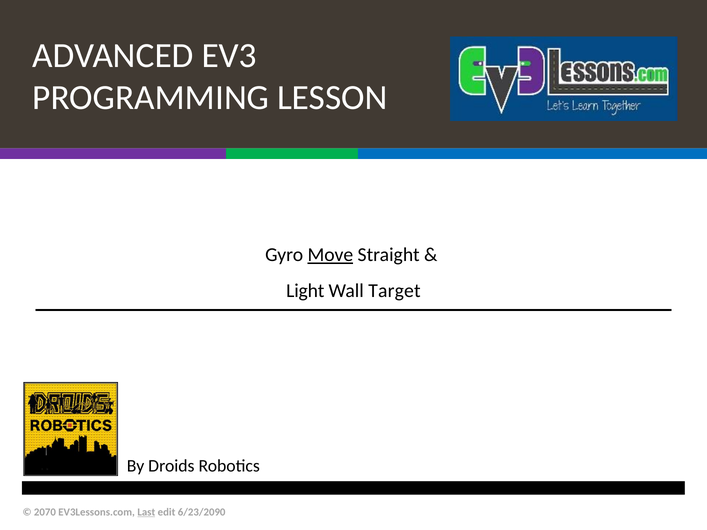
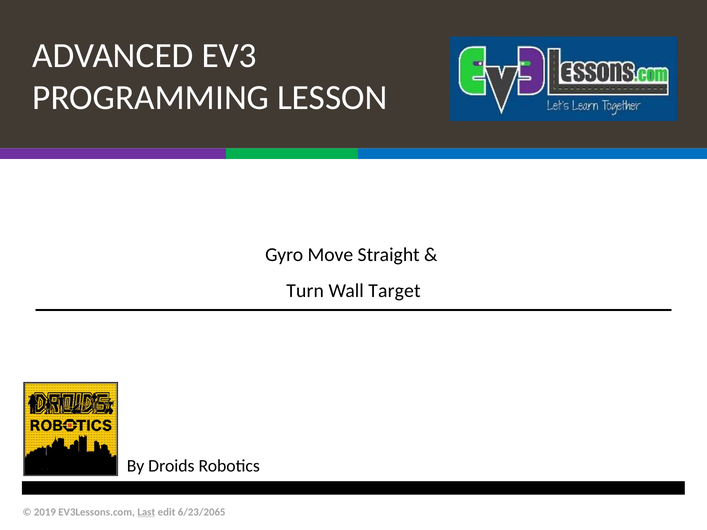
Move underline: present -> none (330, 255)
Light: Light -> Turn (305, 291)
2070: 2070 -> 2019 (45, 512)
6/23/2090: 6/23/2090 -> 6/23/2065 (202, 512)
